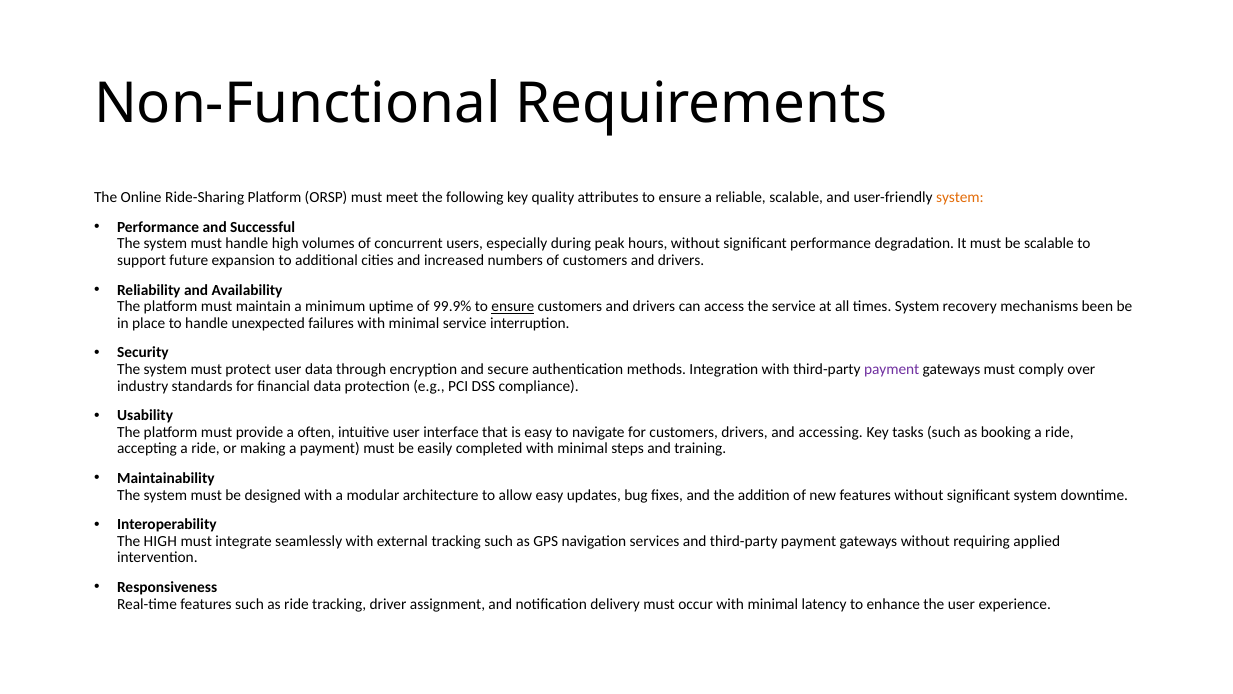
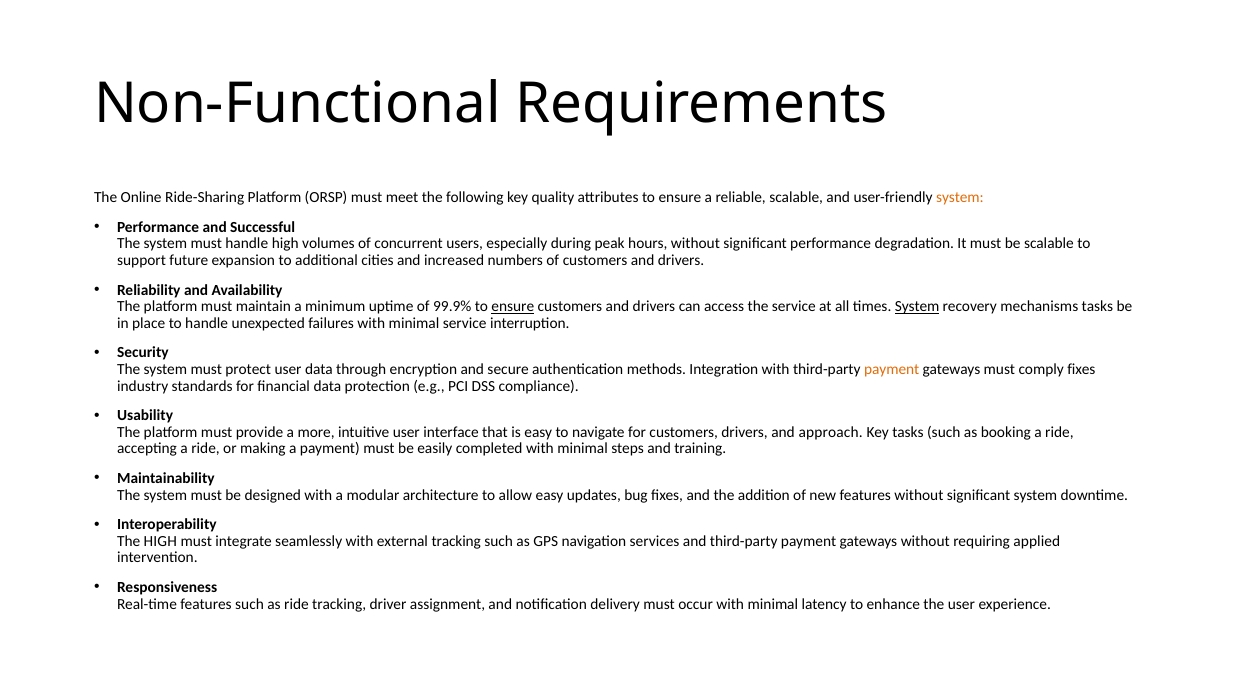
System underline: none -> present (917, 306)
mechanisms been: been -> tasks (1097, 306)
payment colour: purple -> orange (892, 369)
comply over: over -> fixes (1081, 369)
often: often -> more (316, 432)
accessing: accessing -> approach (831, 432)
